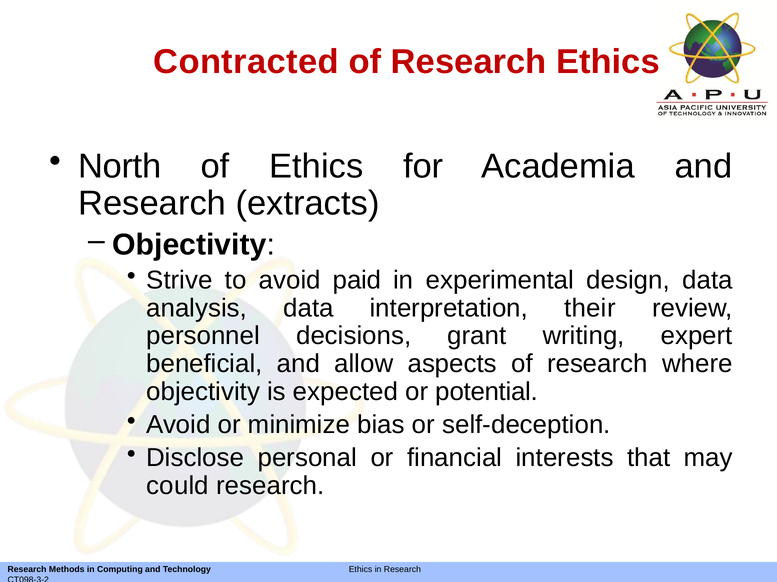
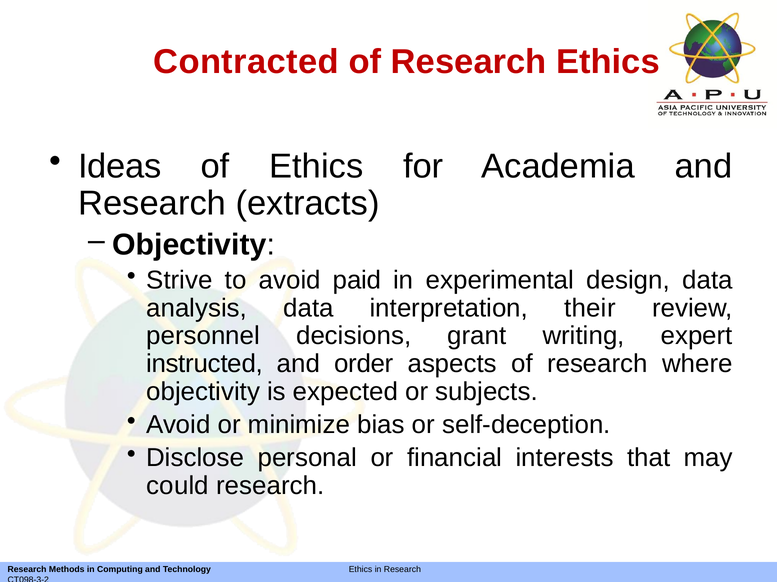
North: North -> Ideas (120, 167)
beneficial: beneficial -> instructed (204, 364)
allow: allow -> order (364, 364)
potential: potential -> subjects (487, 392)
